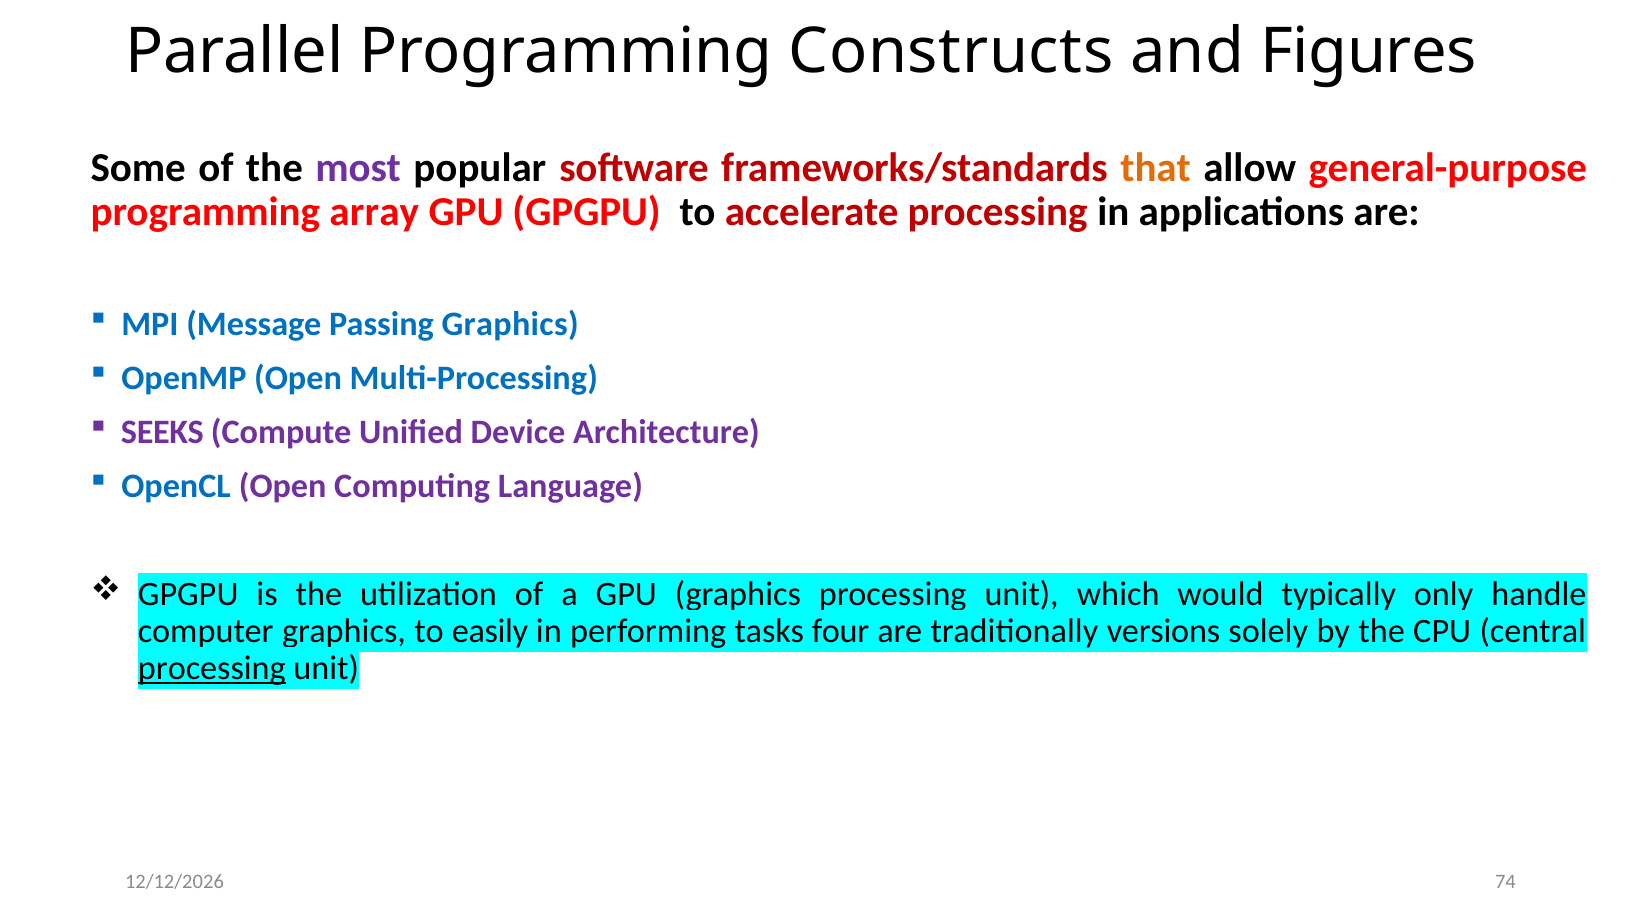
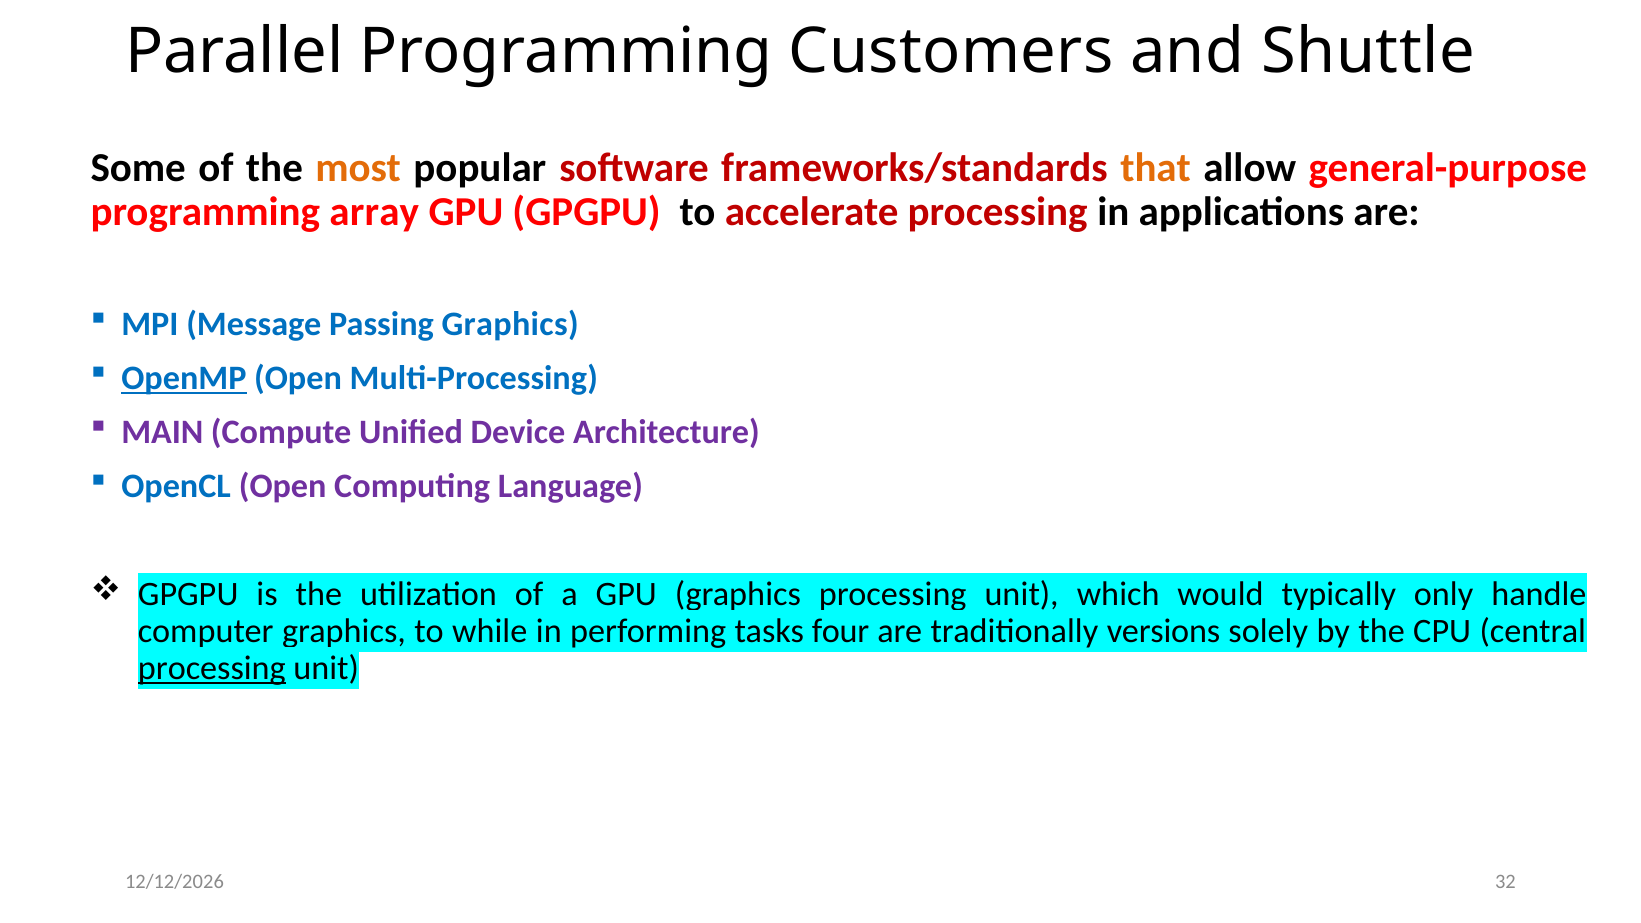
Constructs: Constructs -> Customers (951, 51)
Figures: Figures -> Shuttle (1368, 51)
most colour: purple -> orange (358, 168)
OpenMP underline: none -> present (184, 378)
SEEKS: SEEKS -> MAIN (162, 432)
easily: easily -> while (490, 632)
74: 74 -> 32 (1505, 881)
